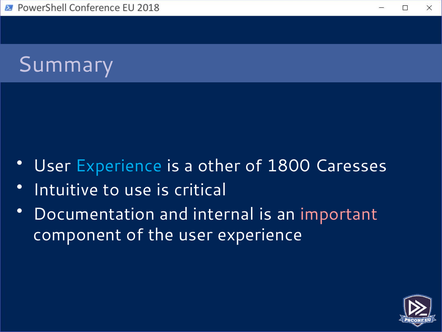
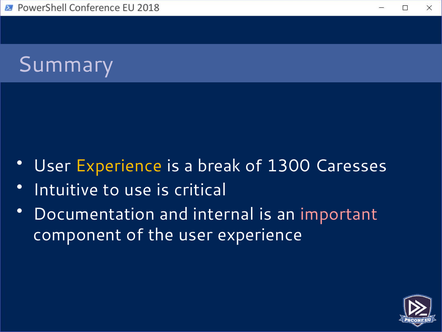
Experience colour: light blue -> yellow (119, 166)
other: other -> break (219, 166)
1800: 1800 -> 1300 (289, 166)
